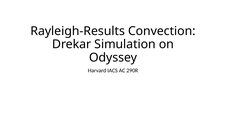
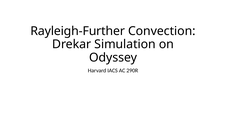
Rayleigh-Results: Rayleigh-Results -> Rayleigh-Further (78, 31)
